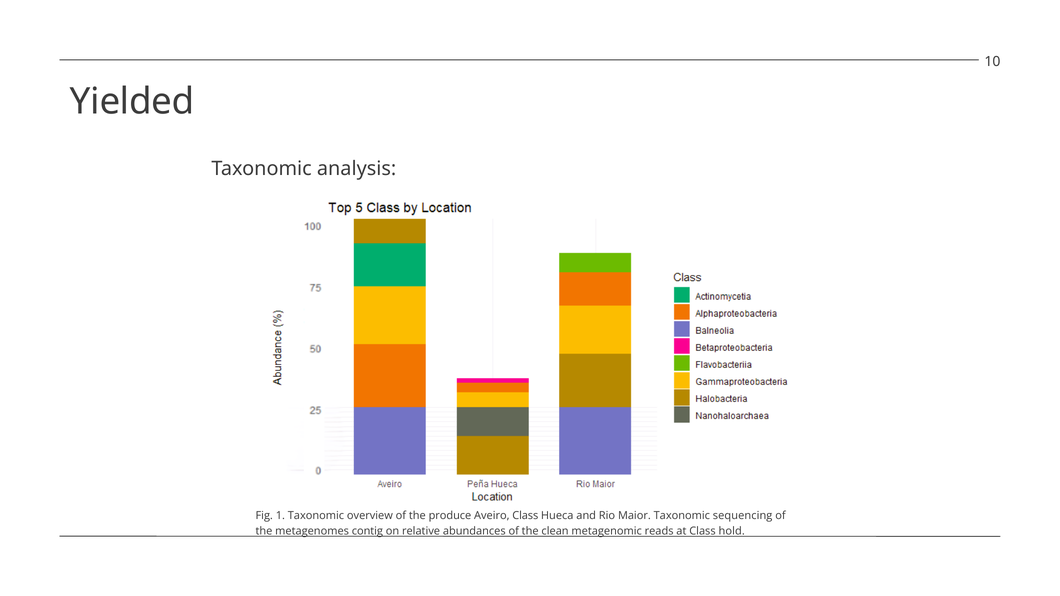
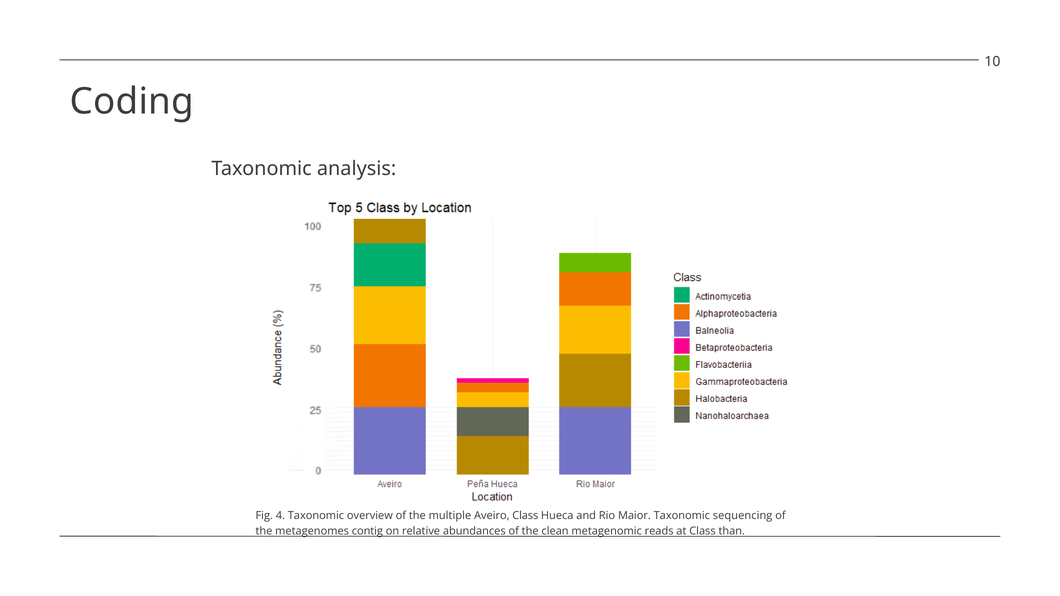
Yielded: Yielded -> Coding (132, 102)
1: 1 -> 4 (280, 516)
produce: produce -> multiple (450, 516)
hold: hold -> than (732, 531)
